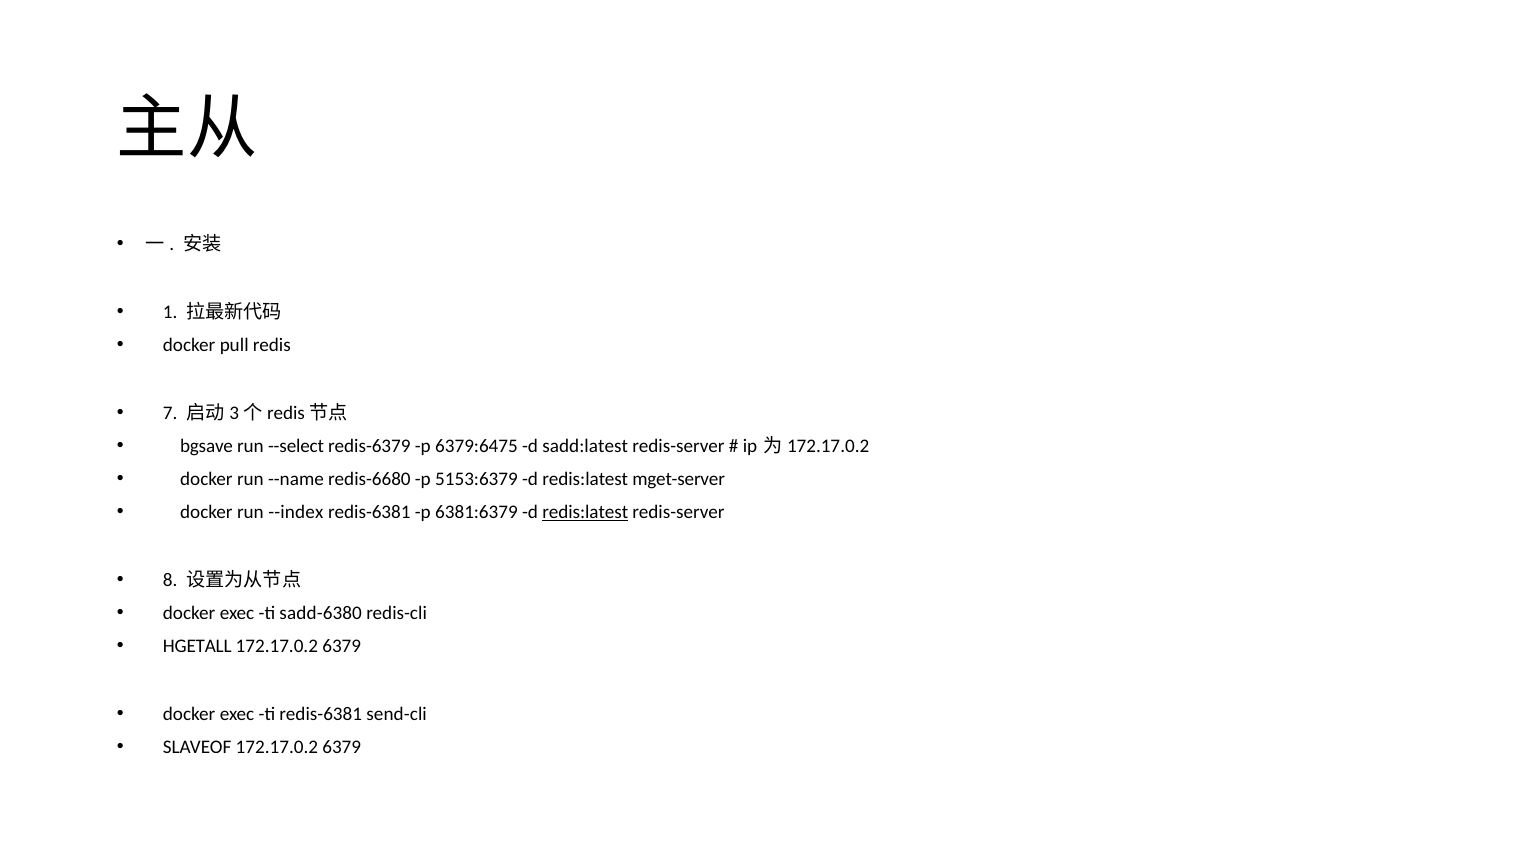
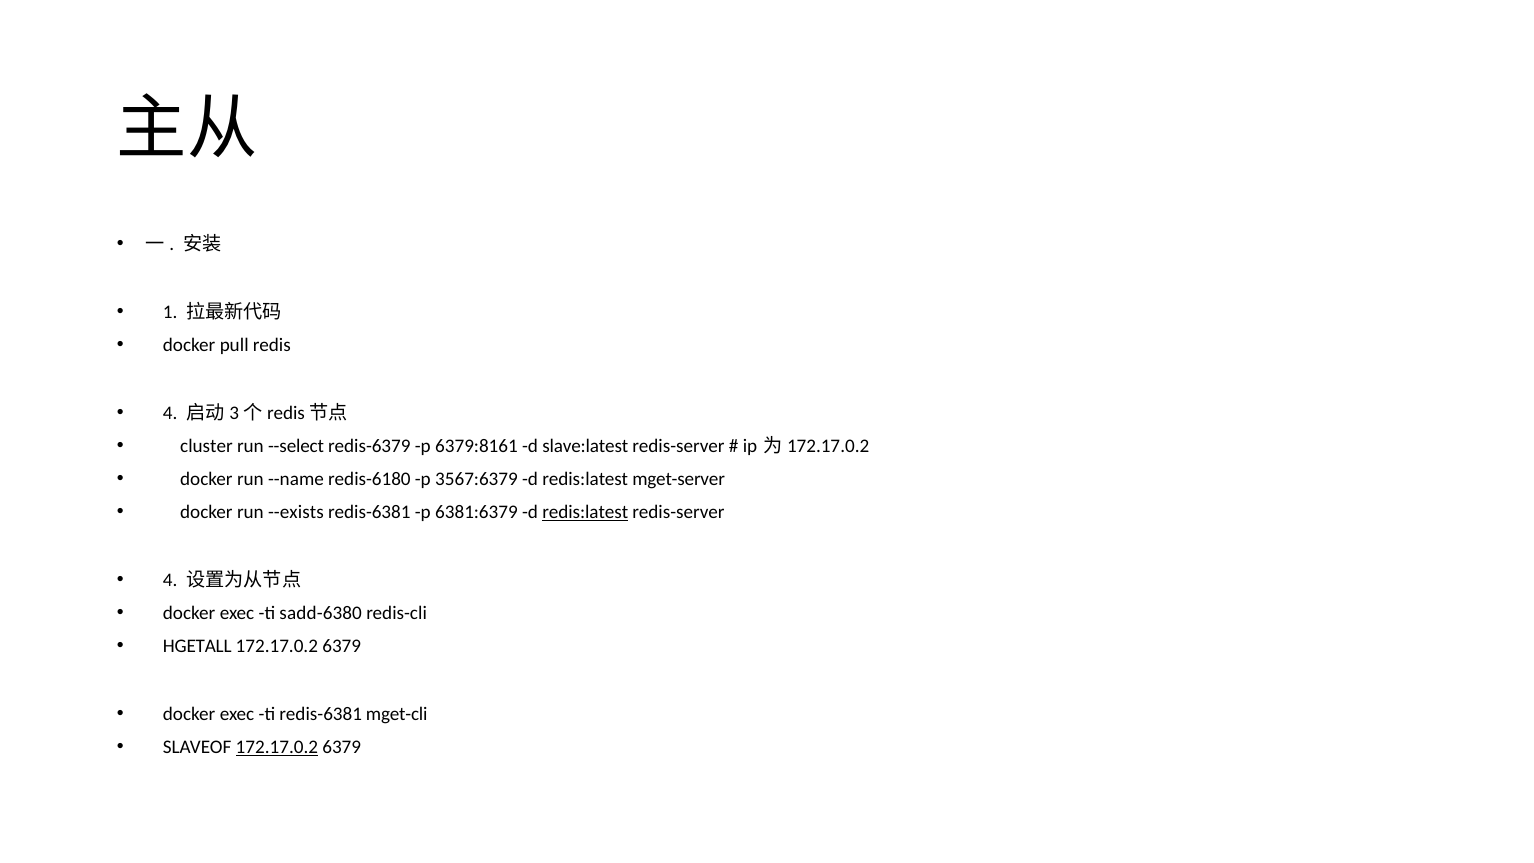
7: 7 -> 4 (170, 413)
bgsave: bgsave -> cluster (206, 446)
6379:6475: 6379:6475 -> 6379:8161 (476, 446)
sadd:latest: sadd:latest -> slave:latest (585, 446)
redis-6680: redis-6680 -> redis-6180 (369, 479)
5153:6379: 5153:6379 -> 3567:6379 (476, 479)
--index: --index -> --exists (296, 512)
8: 8 -> 4 (170, 580)
send-cli: send-cli -> mget-cli (397, 714)
172.17.0.2 underline: none -> present (277, 747)
